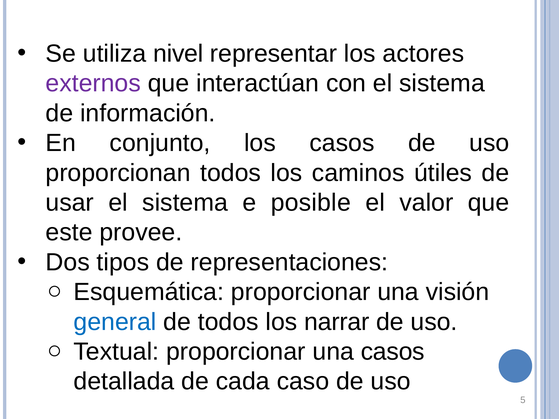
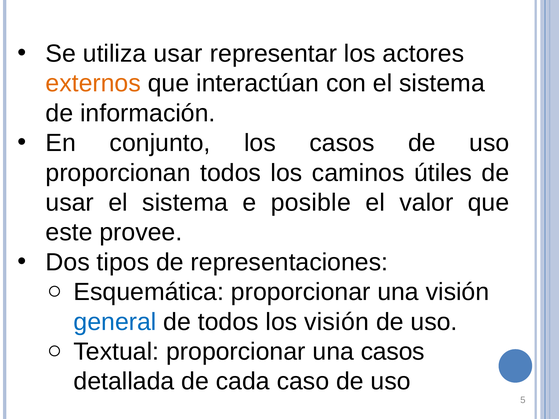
utiliza nivel: nivel -> usar (178, 54)
externos colour: purple -> orange (93, 83)
los narrar: narrar -> visión (337, 322)
